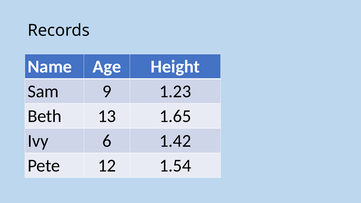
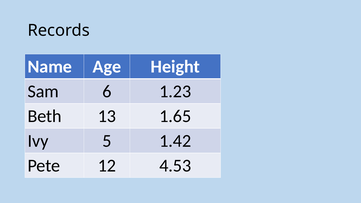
9: 9 -> 6 (107, 91)
6: 6 -> 5 (107, 141)
1.54: 1.54 -> 4.53 (175, 166)
